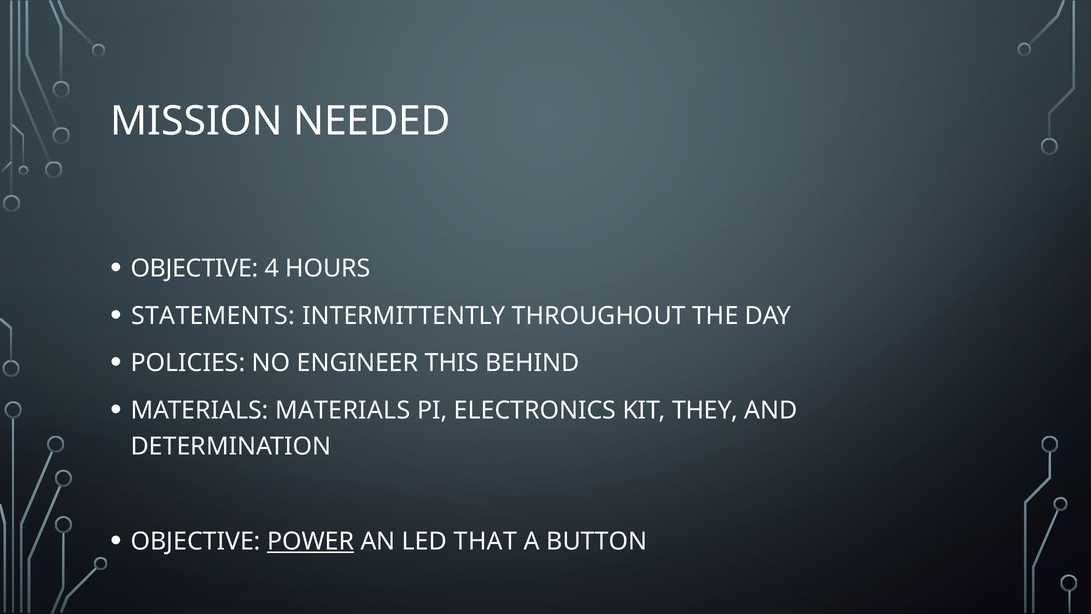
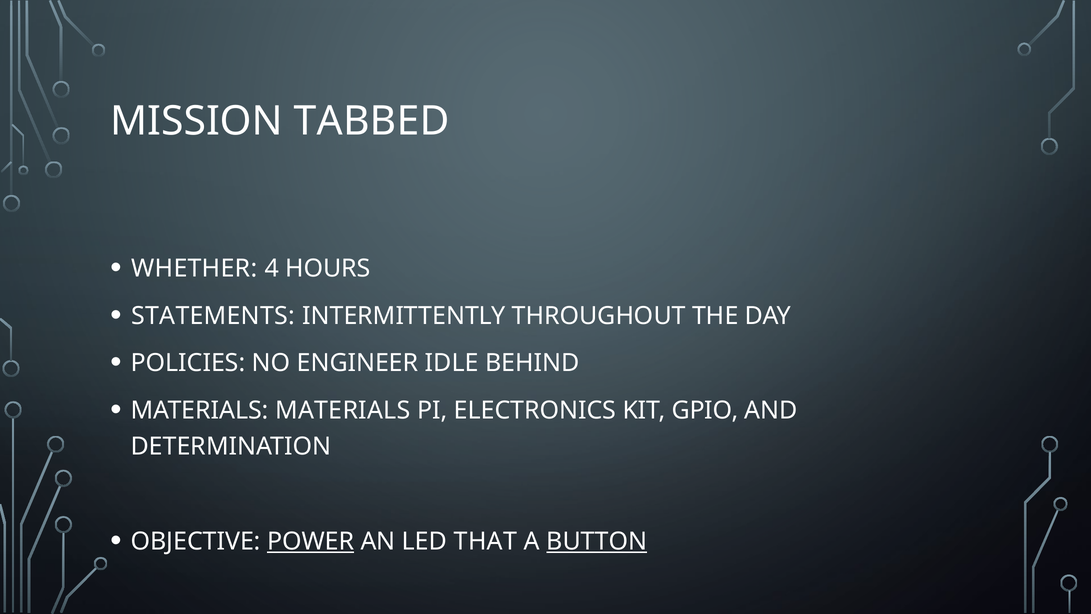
NEEDED: NEEDED -> TABBED (372, 121)
OBJECTIVE: OBJECTIVE -> WHETHER (194, 268)
THIS: THIS -> IDLE (452, 363)
THEY: THEY -> GPIO (705, 410)
BUTTON underline: none -> present (597, 541)
